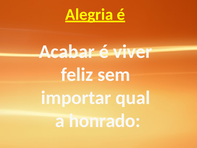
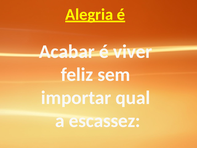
honrado: honrado -> escassez (105, 120)
